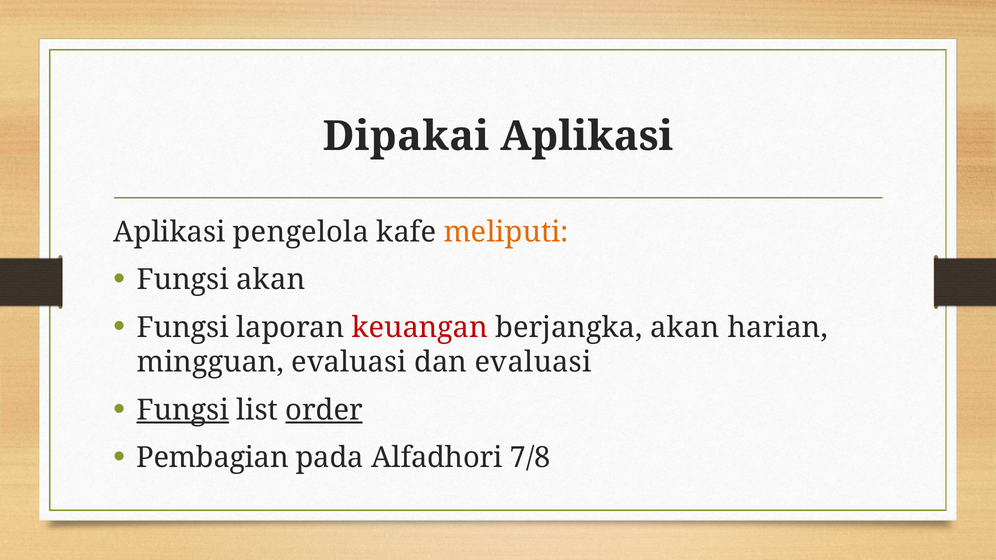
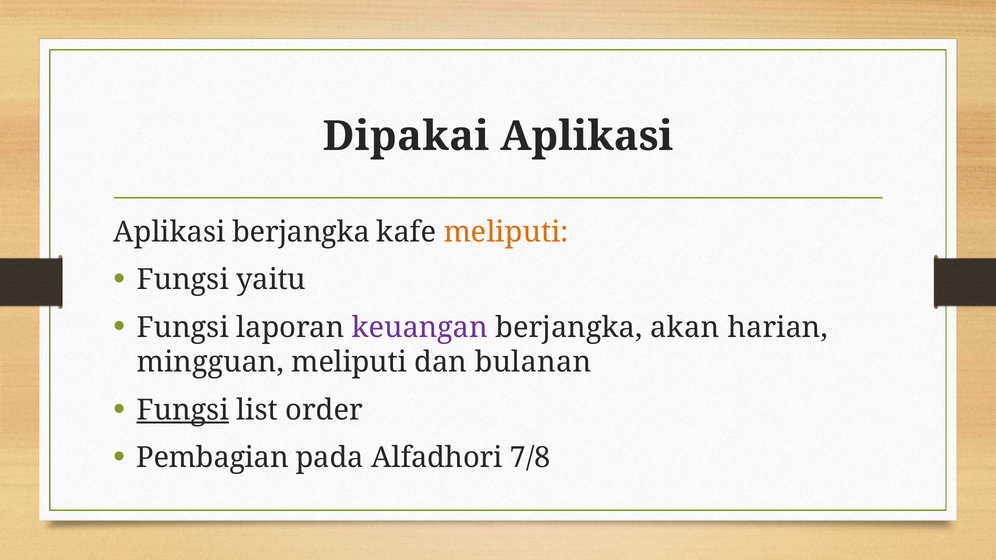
Aplikasi pengelola: pengelola -> berjangka (301, 232)
Fungsi akan: akan -> yaitu (271, 280)
keuangan colour: red -> purple (420, 328)
mingguan evaluasi: evaluasi -> meliputi (349, 362)
dan evaluasi: evaluasi -> bulanan (533, 362)
order underline: present -> none (324, 410)
